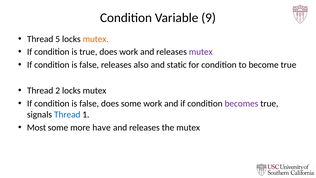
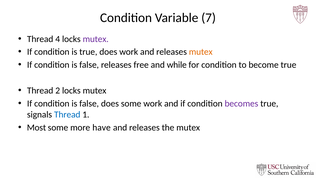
9: 9 -> 7 (209, 18)
5: 5 -> 4 (58, 39)
mutex colour: orange -> purple (96, 39)
mutex colour: purple -> orange (201, 52)
also: also -> free (141, 65)
static: static -> while (177, 65)
